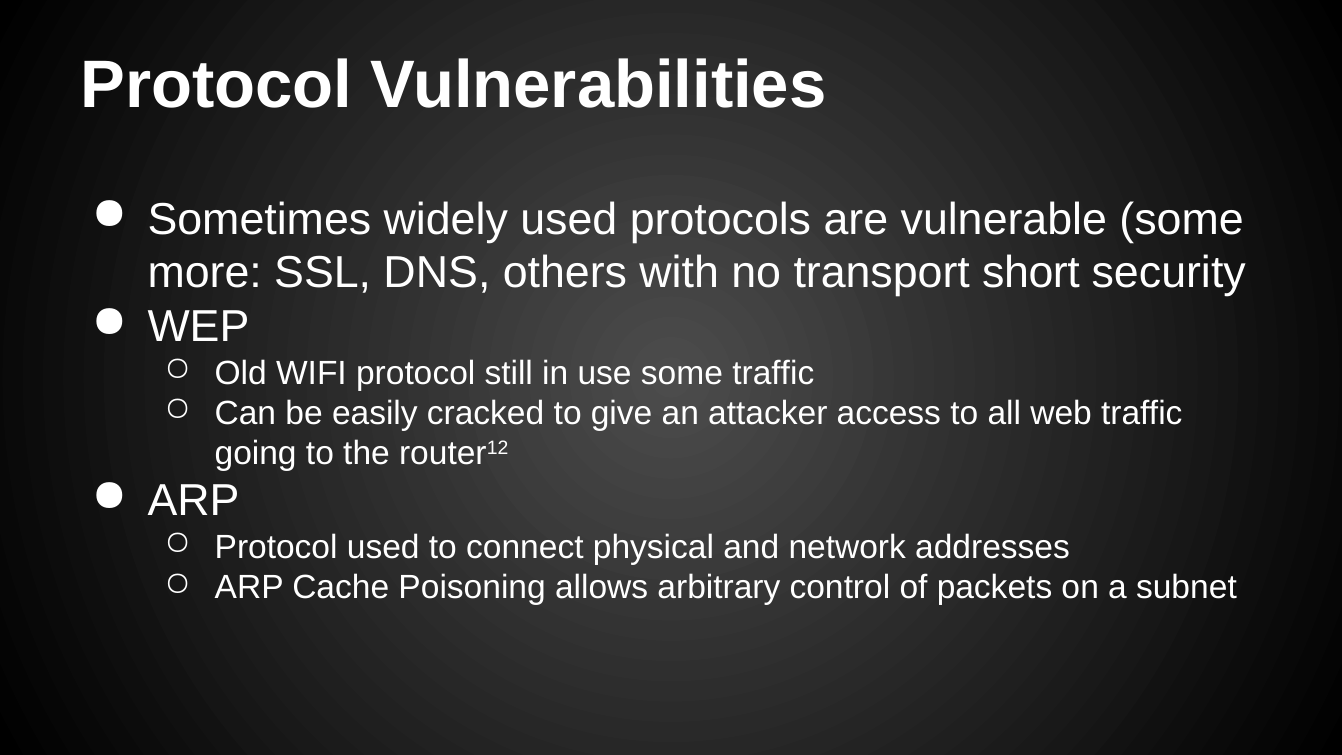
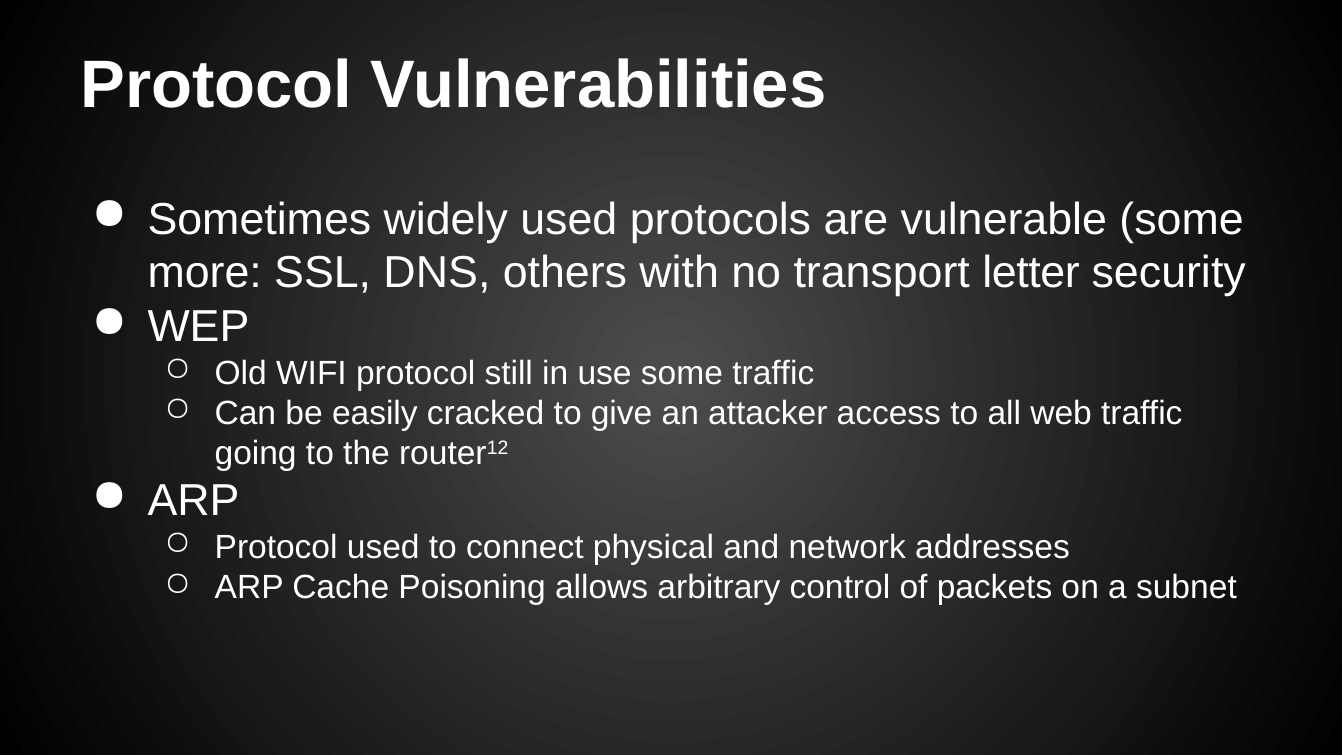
short: short -> letter (1031, 273)
